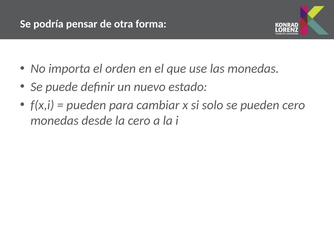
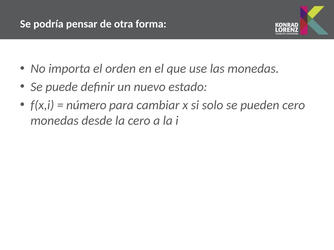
pueden: pueden -> número (86, 105)
